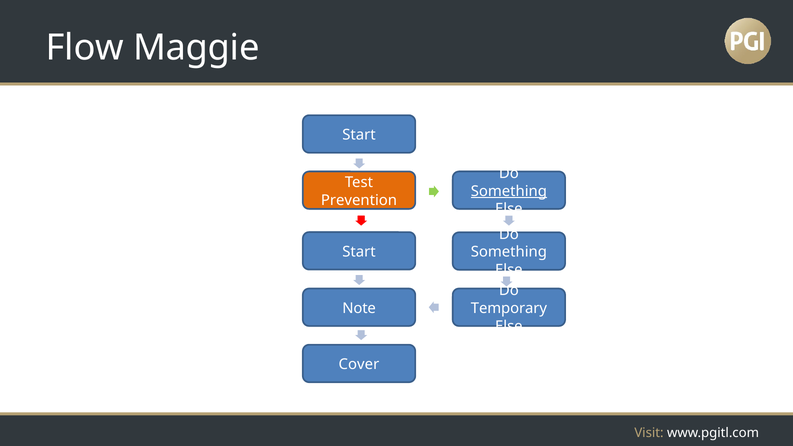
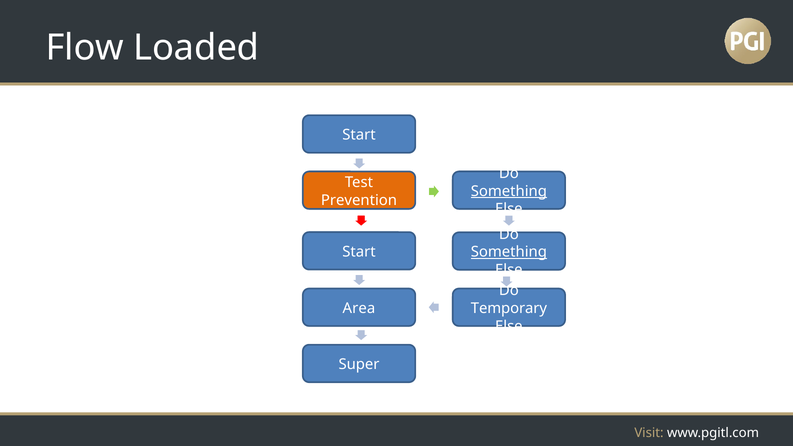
Maggie: Maggie -> Loaded (196, 48)
Something underline: none -> present (509, 252)
Note: Note -> Area (359, 308)
Cover: Cover -> Super (359, 365)
